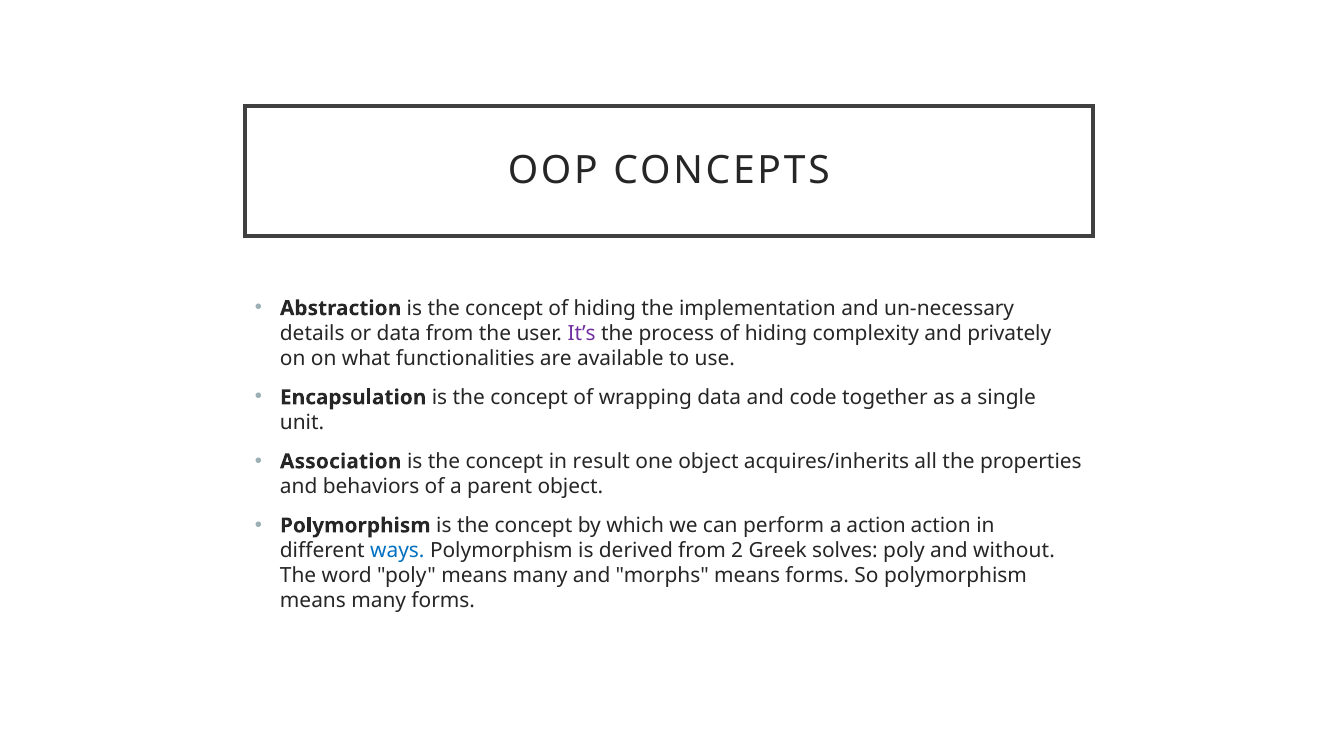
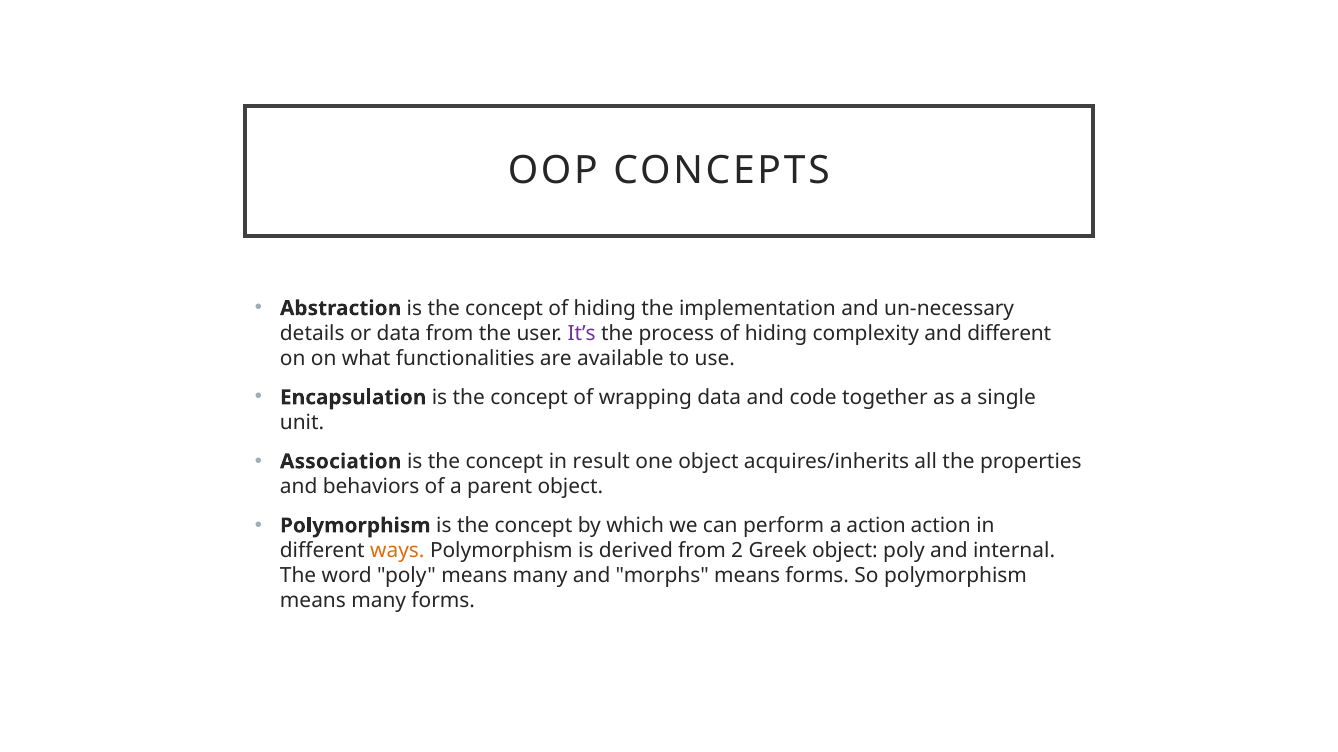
and privately: privately -> different (1009, 334)
ways colour: blue -> orange (397, 551)
Greek solves: solves -> object (845, 551)
without: without -> internal (1014, 551)
